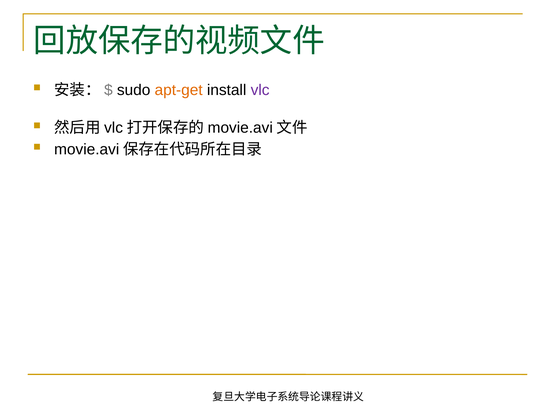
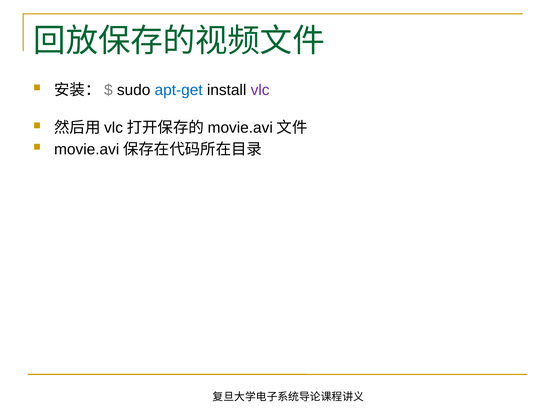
apt-get colour: orange -> blue (179, 90)
